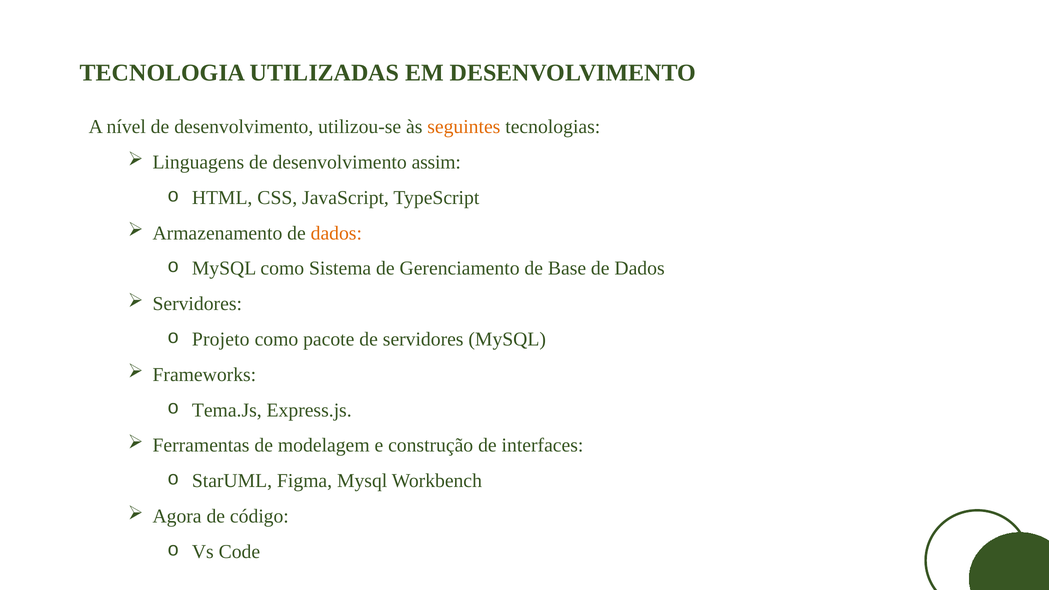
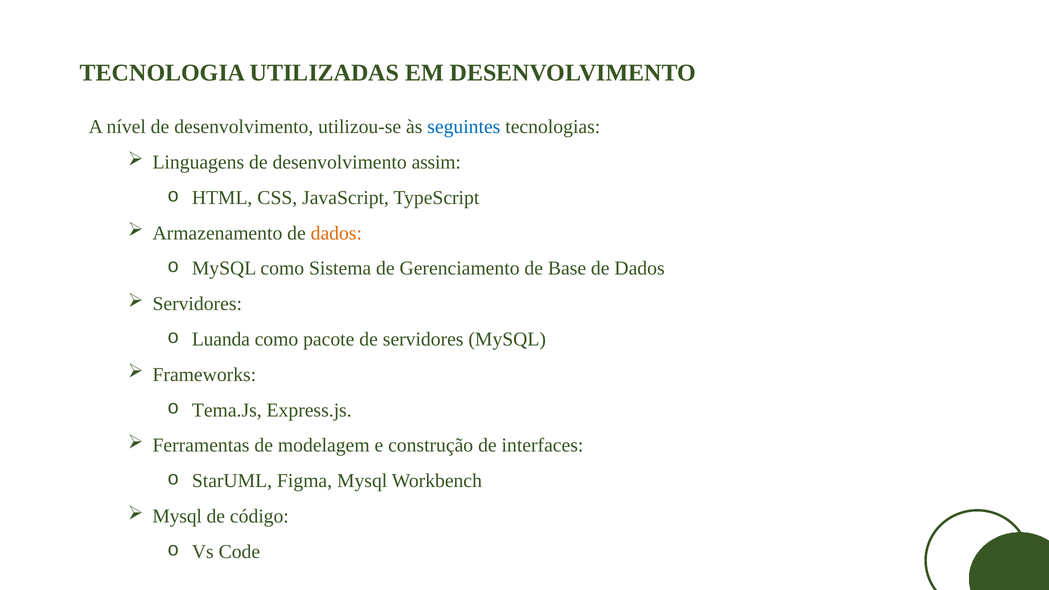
seguintes colour: orange -> blue (464, 127)
Projeto: Projeto -> Luanda (221, 339)
Agora: Agora -> Mysql (177, 516)
